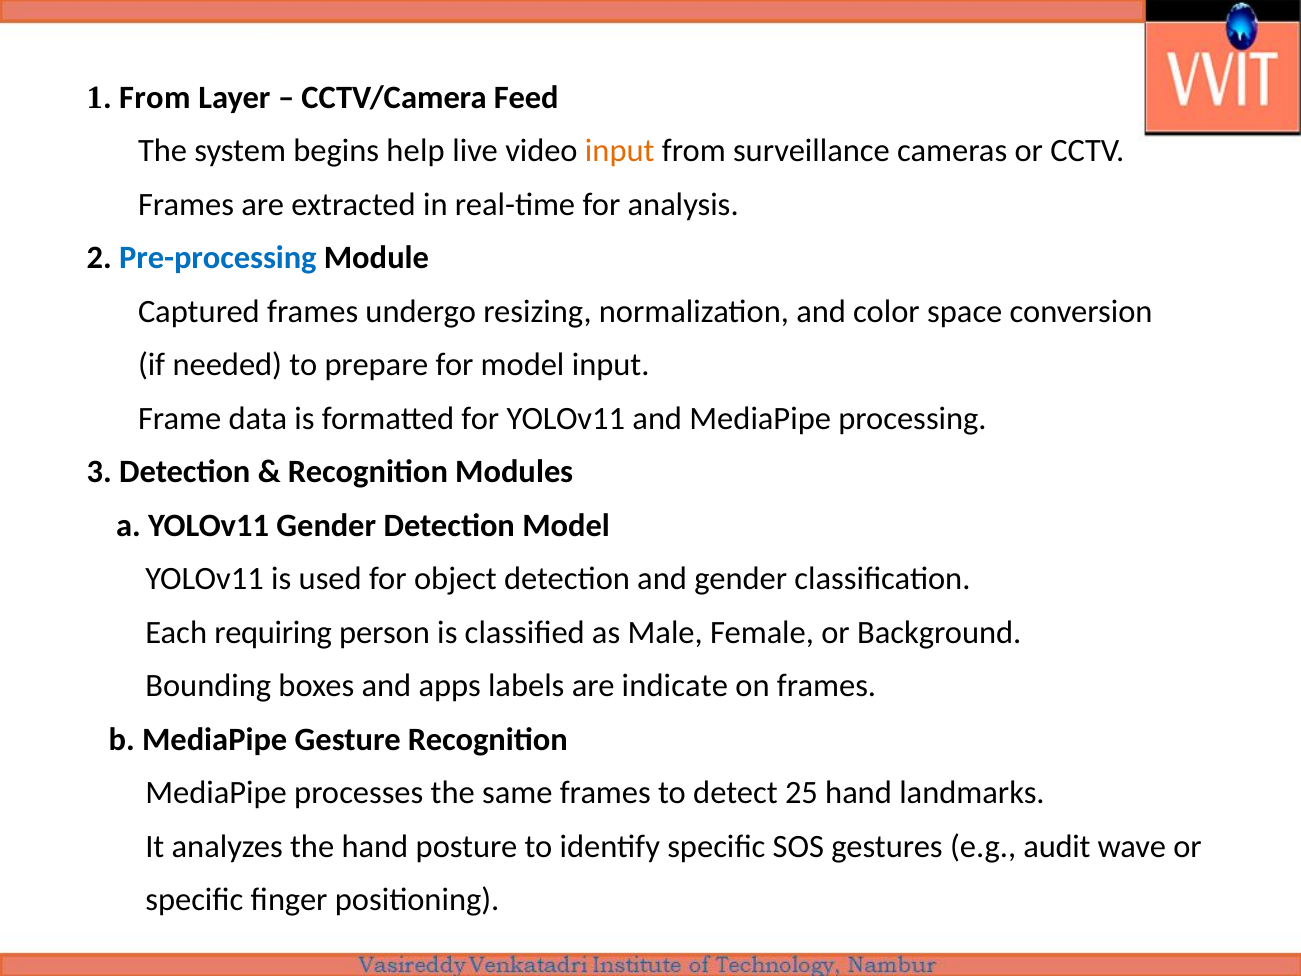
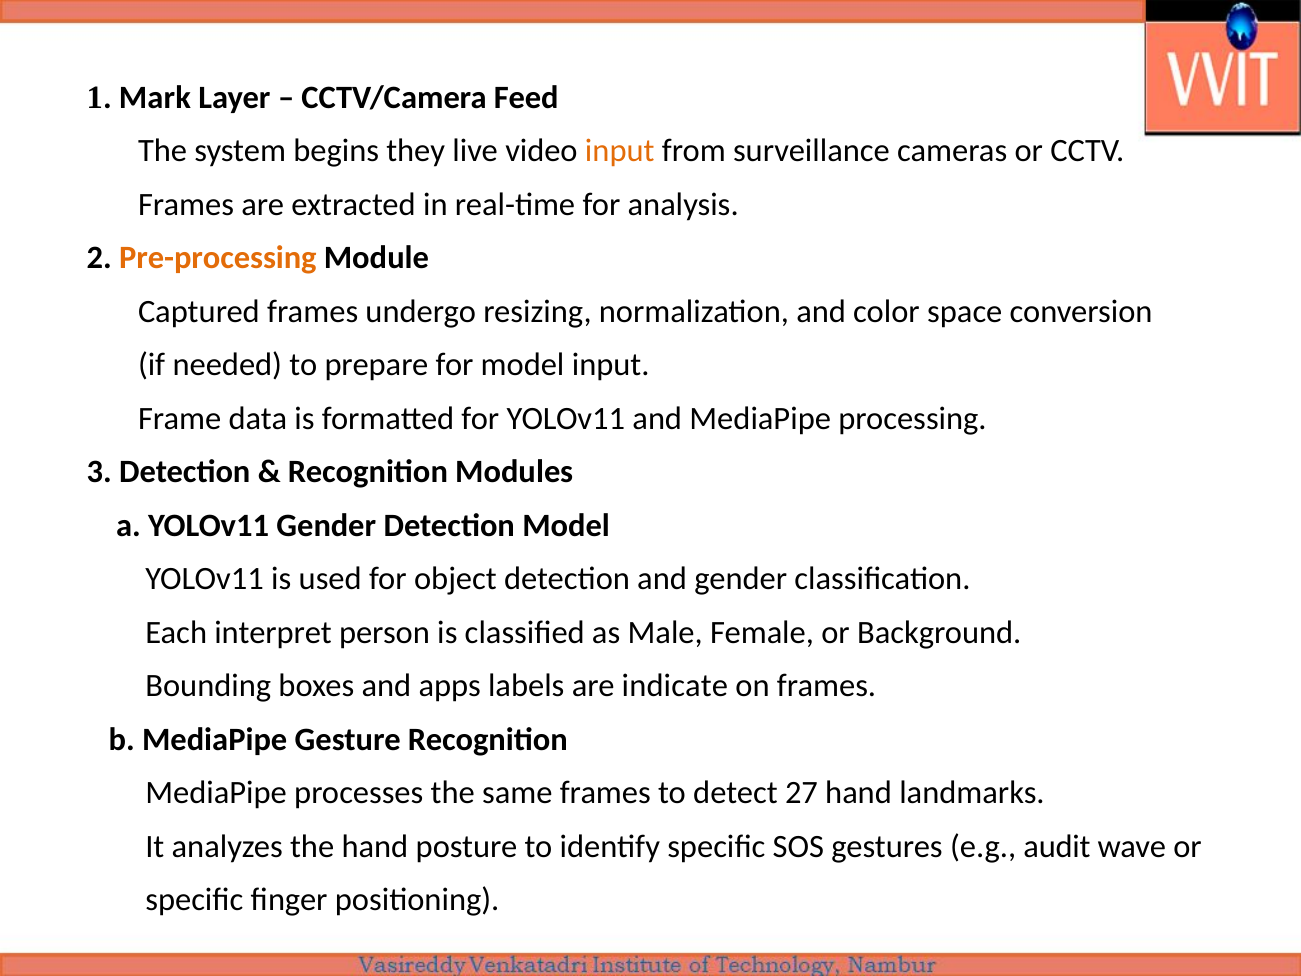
1 From: From -> Mark (155, 98)
help: help -> they (416, 151)
Pre-processing colour: blue -> orange (218, 258)
requiring: requiring -> interpret (273, 632)
25: 25 -> 27 (801, 793)
